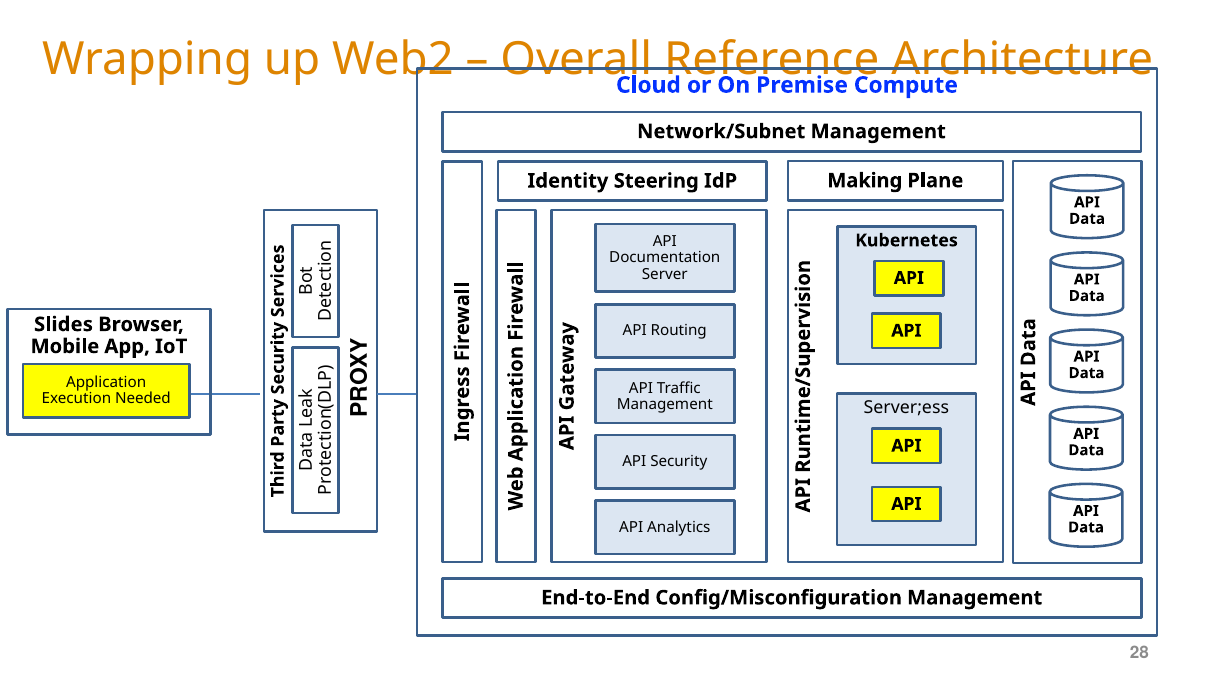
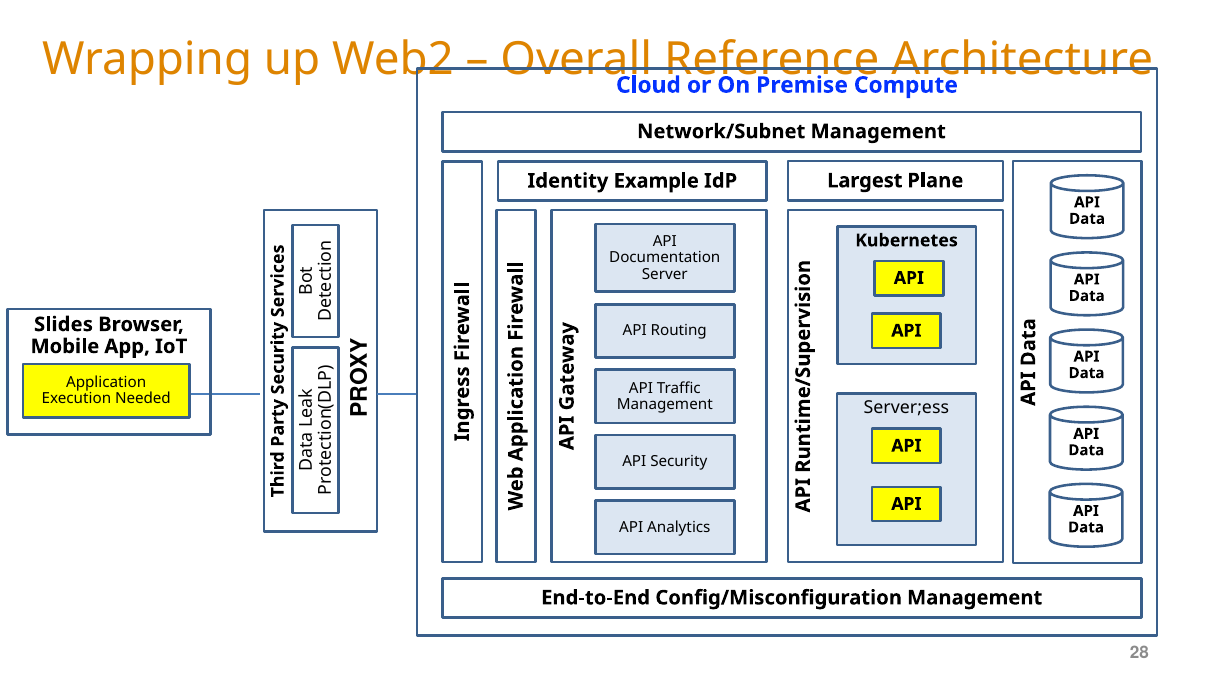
Making: Making -> Largest (865, 181)
Steering: Steering -> Example (656, 181)
